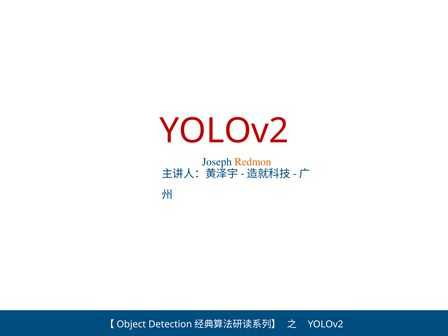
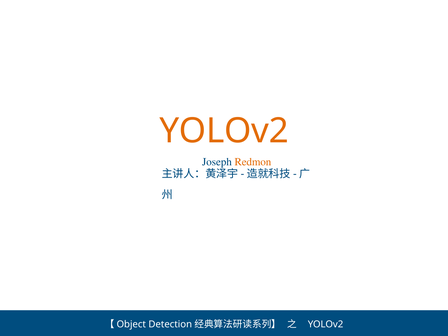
YOLOv2 colour: red -> orange (224, 131)
